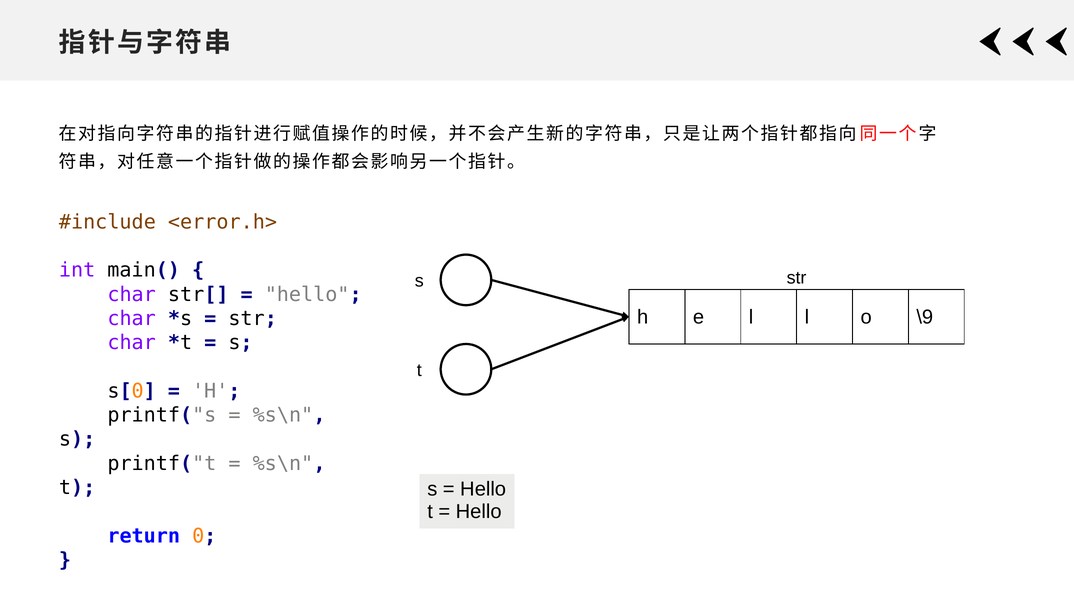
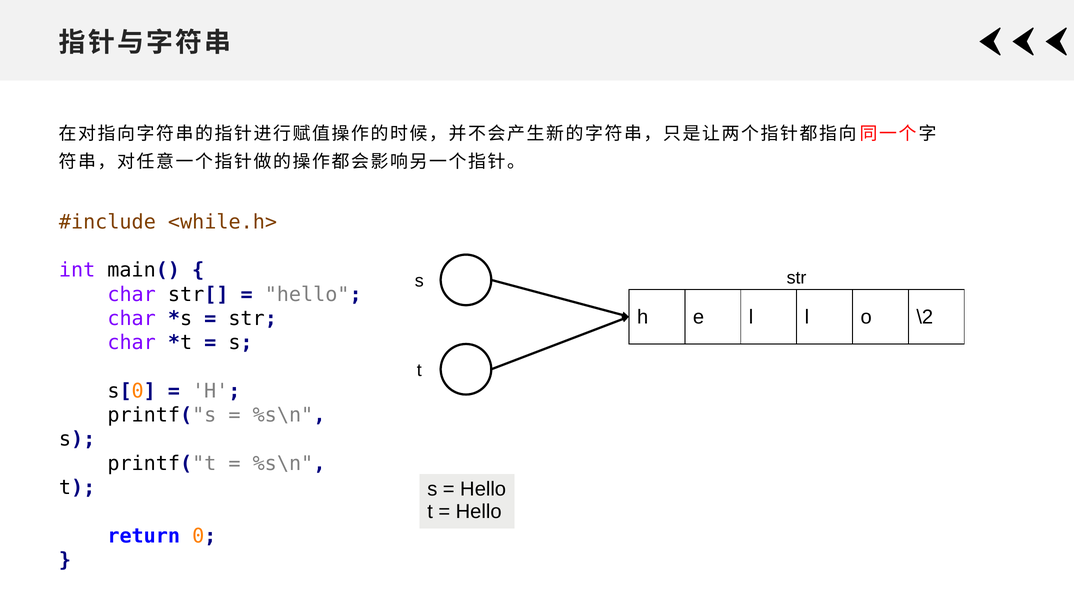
<error.h>: <error.h> -> <while.h> (222, 222)
\9: \9 -> \2 (925, 317)
